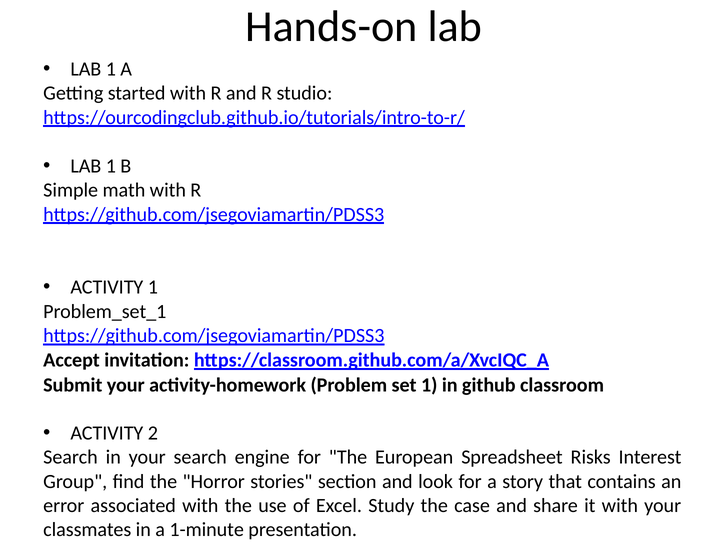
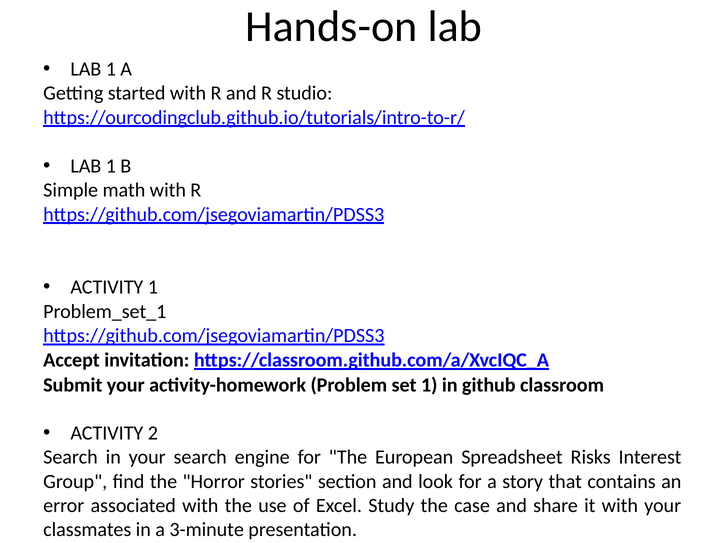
1-minute: 1-minute -> 3-minute (207, 530)
